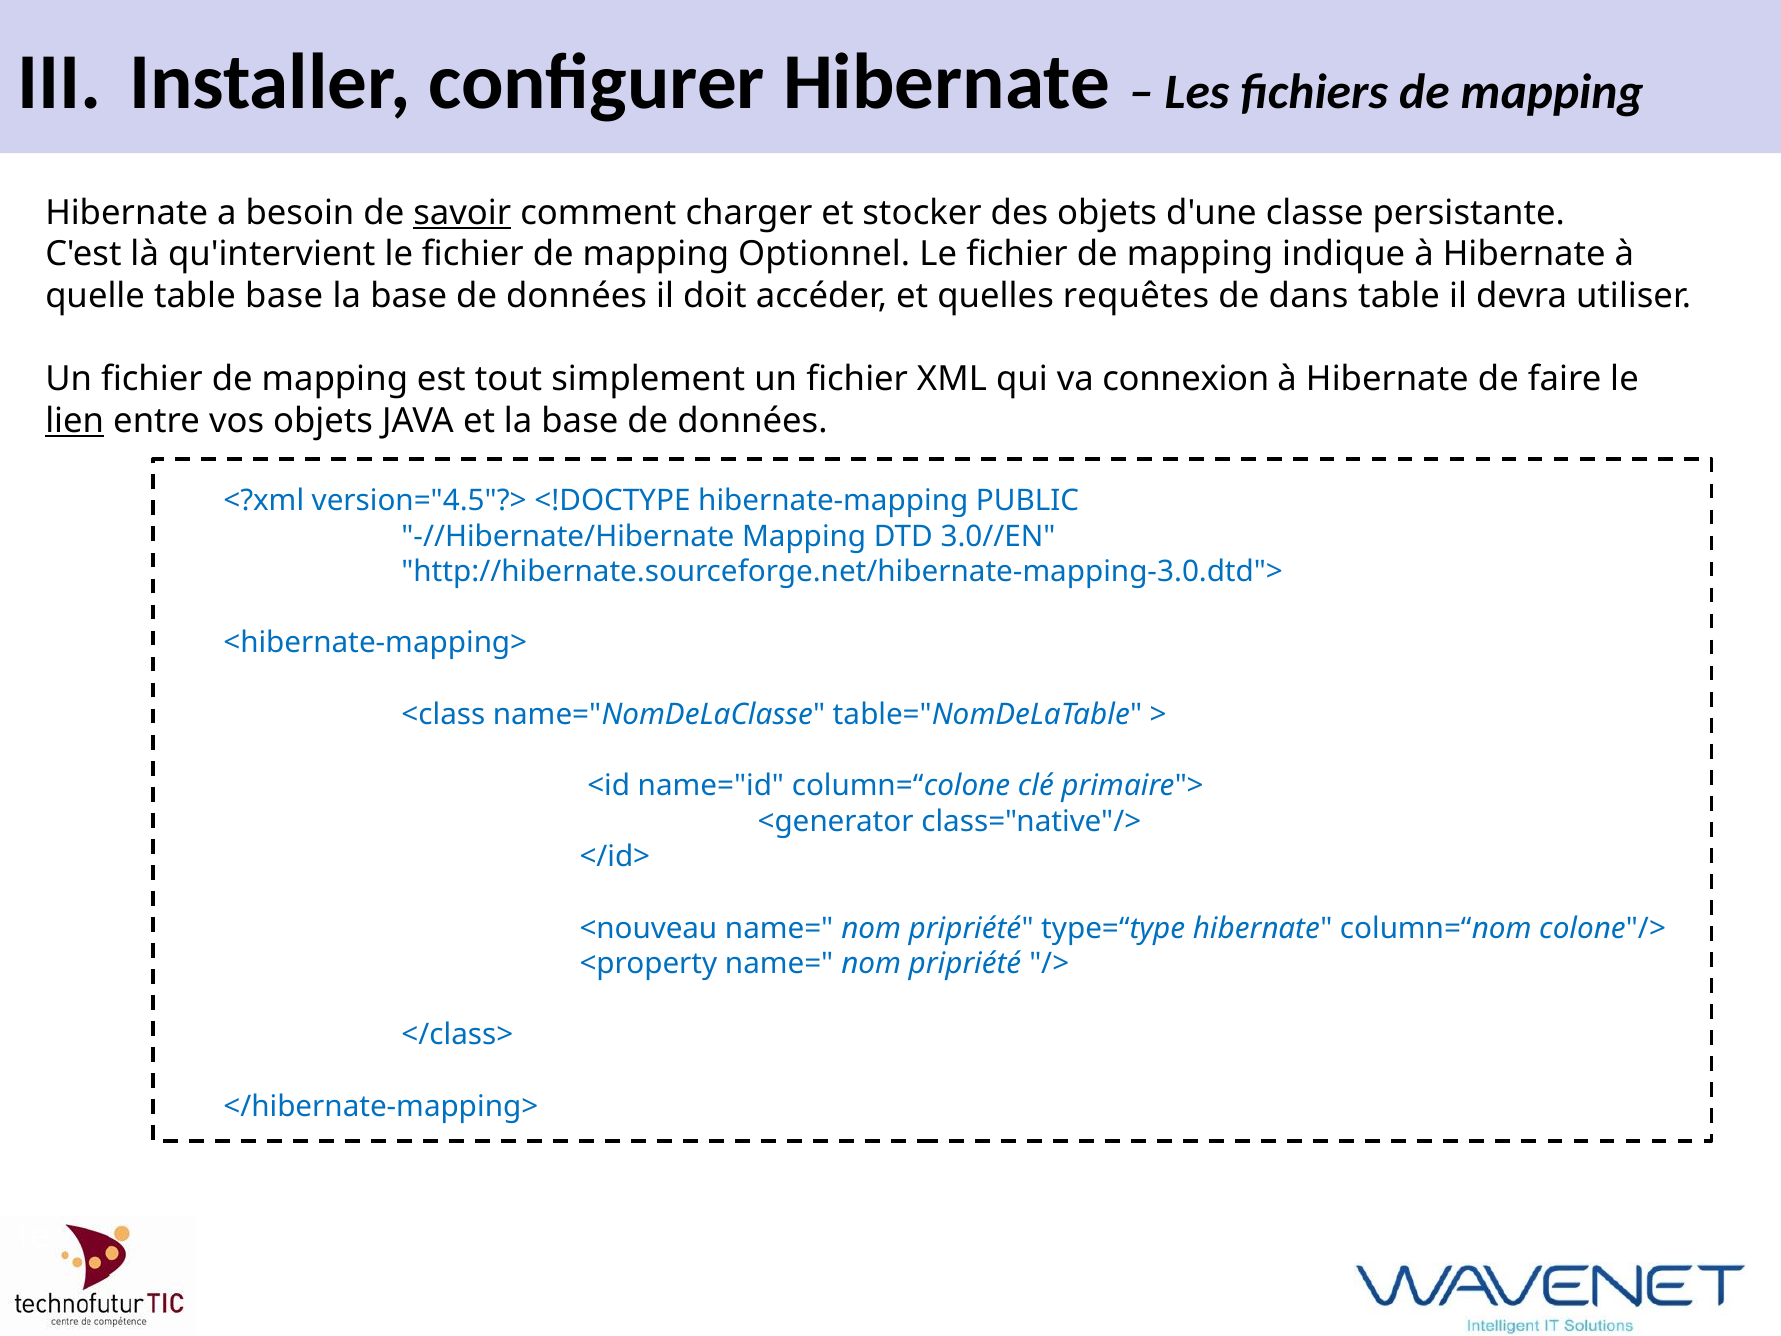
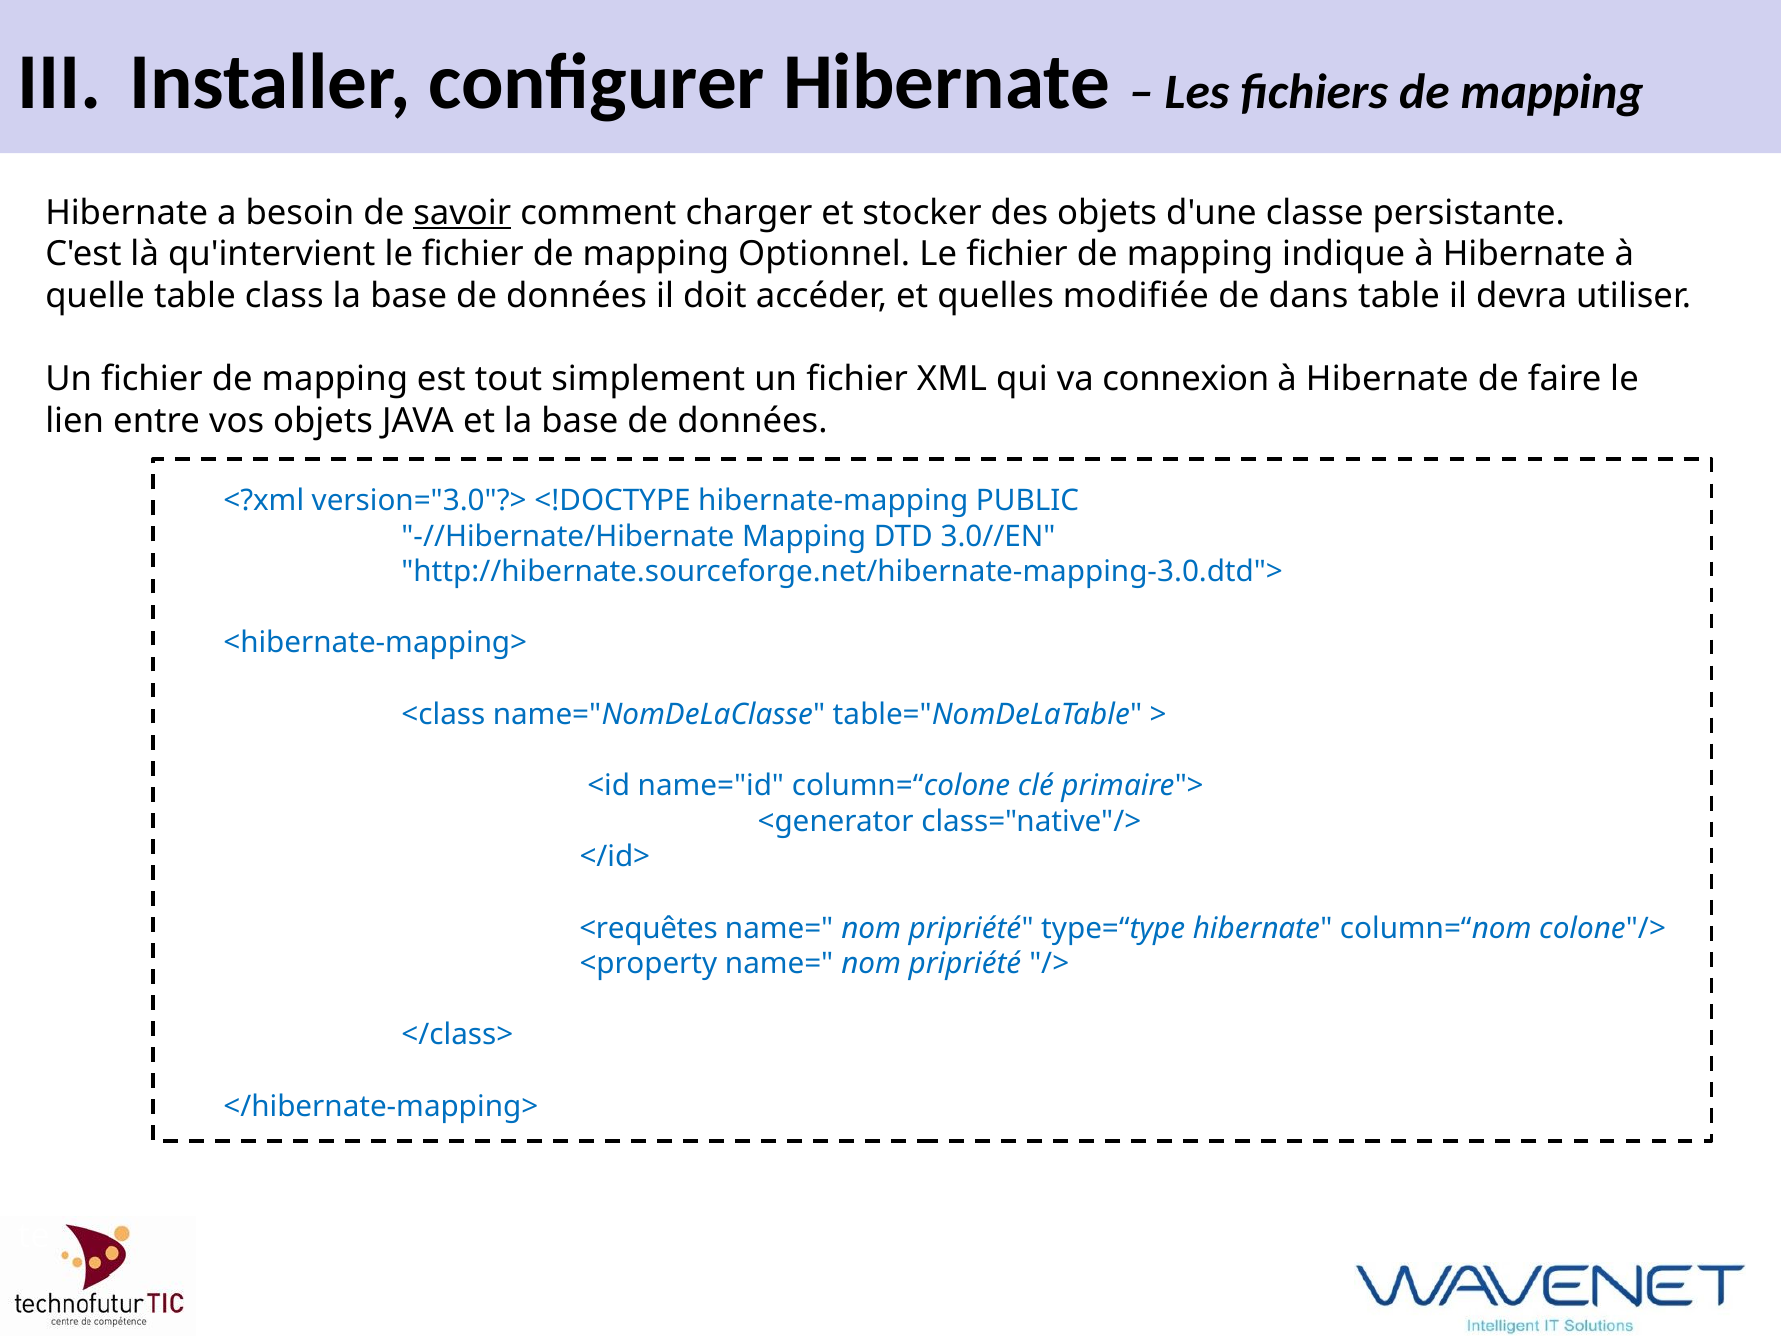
table base: base -> class (284, 296)
requêtes: requêtes -> modifiée (1136, 296)
lien underline: present -> none (75, 421)
version="4.5"?>: version="4.5"?> -> version="3.0"?> (419, 501)
<nouveau: <nouveau -> <requêtes (649, 928)
